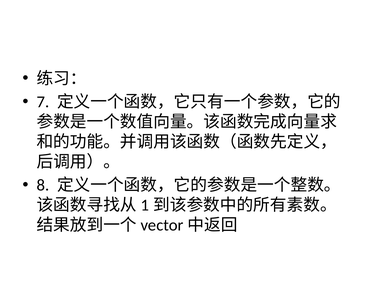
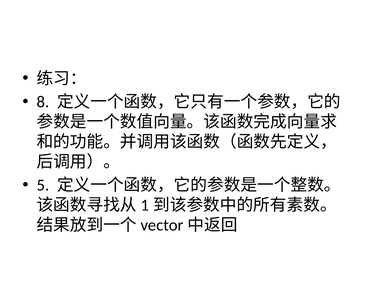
7: 7 -> 8 (43, 102)
8: 8 -> 5 (43, 185)
